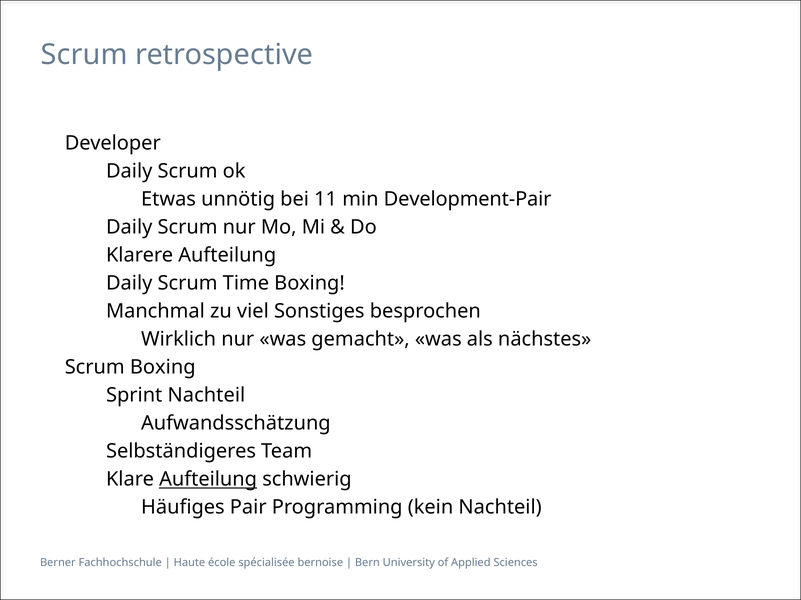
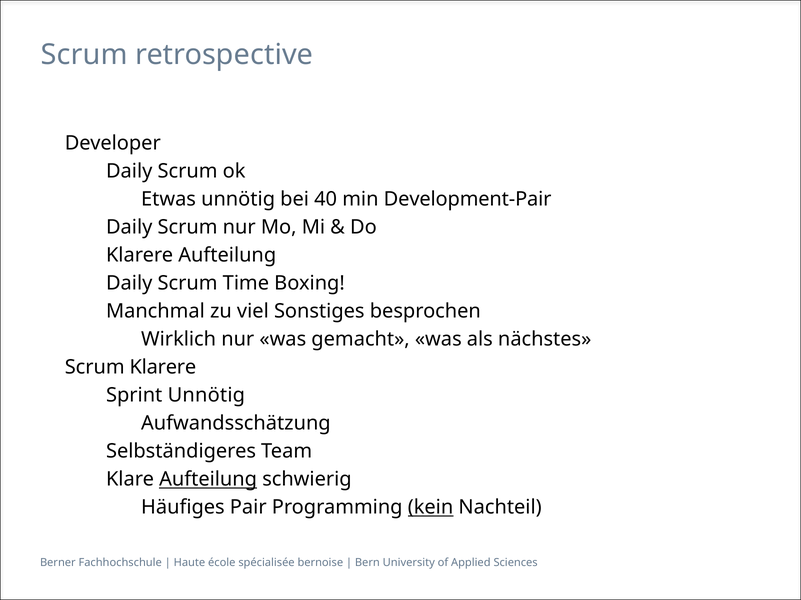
11: 11 -> 40 (326, 200)
Boxing: Boxing -> Klarere (163, 368)
Sprint Nachteil: Nachteil -> Unnötig (206, 396)
kein underline: none -> present (431, 508)
